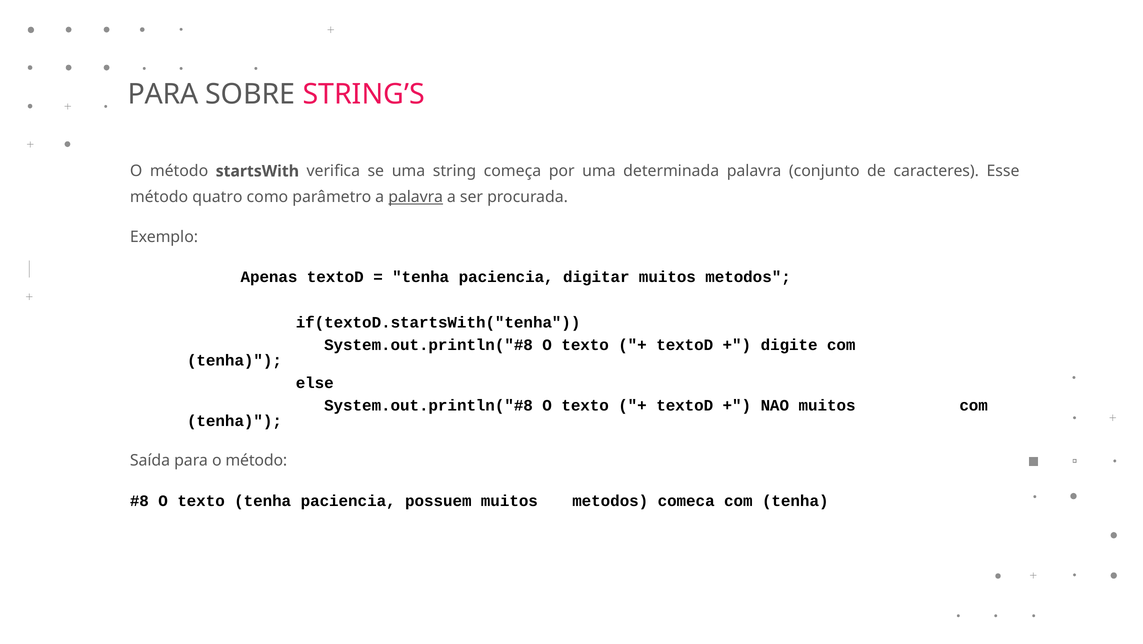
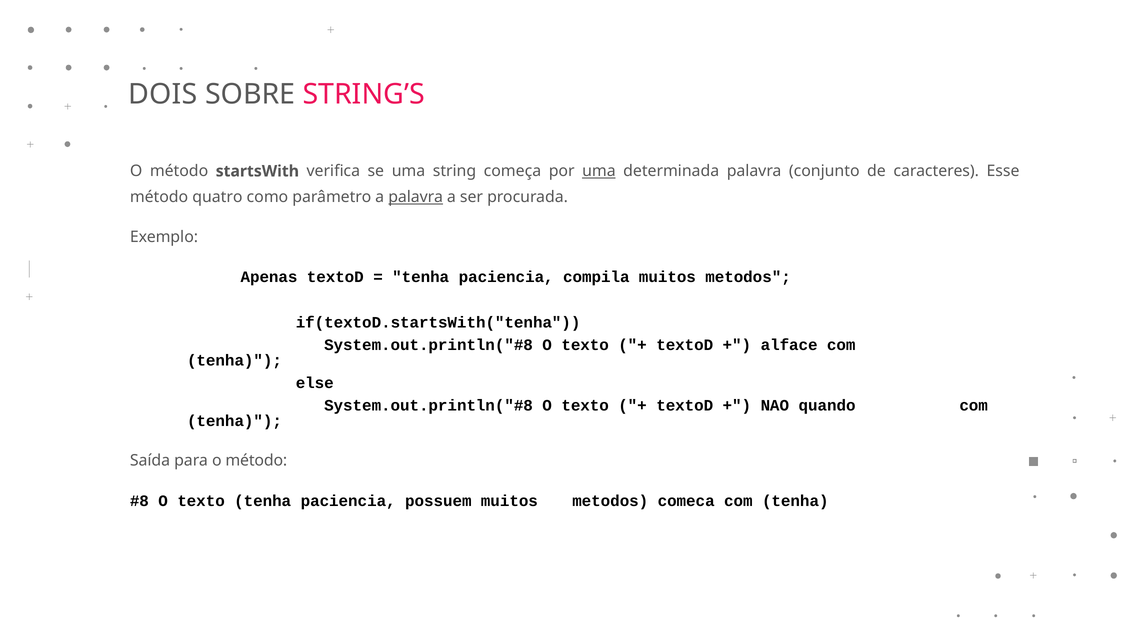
PARA: PARA -> DOIS (163, 94)
uma underline: none -> present (599, 171)
digitar: digitar -> compila (596, 277)
digite: digite -> alface (789, 345)
NAO muitos: muitos -> quando (827, 405)
